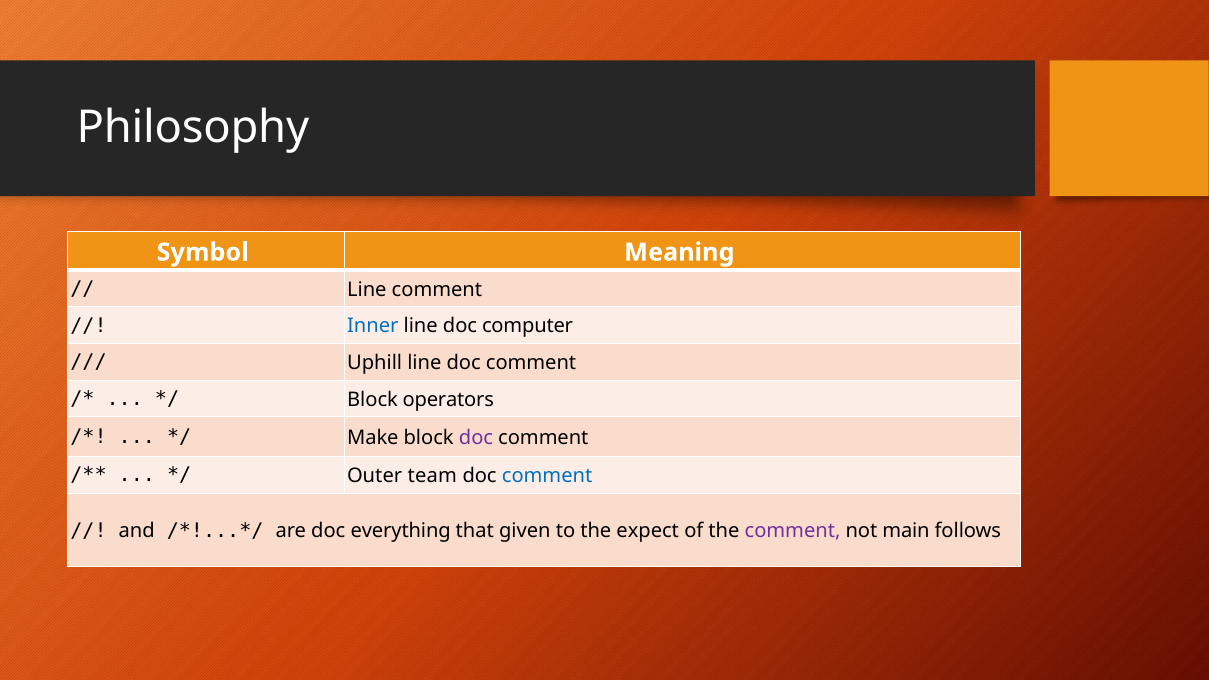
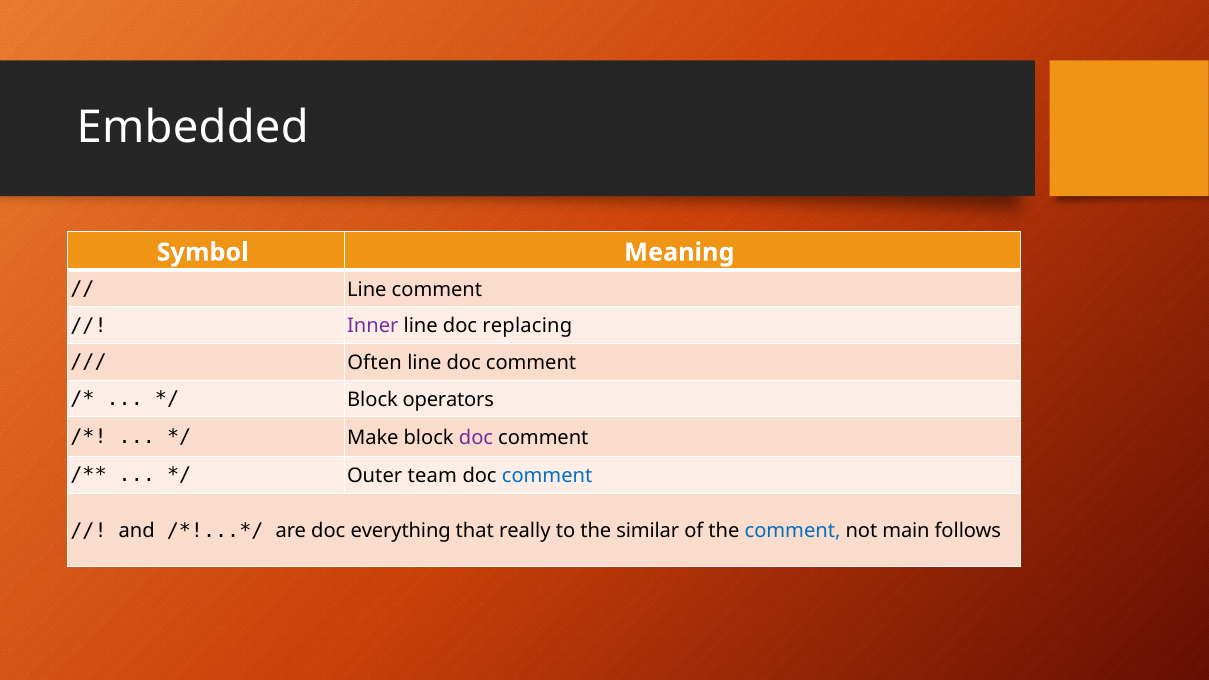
Philosophy: Philosophy -> Embedded (193, 128)
Inner colour: blue -> purple (373, 326)
computer: computer -> replacing (527, 326)
Uphill: Uphill -> Often (375, 363)
given: given -> really (525, 531)
expect: expect -> similar (648, 531)
comment colour: purple -> blue (793, 531)
